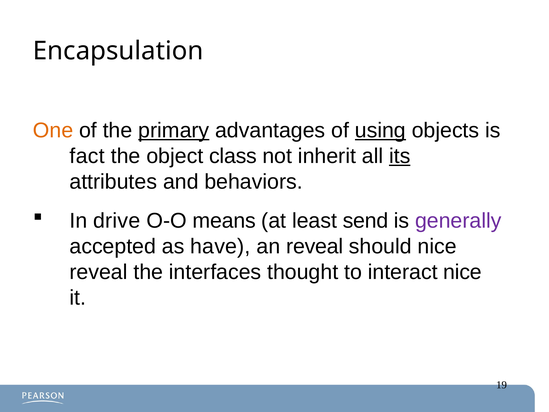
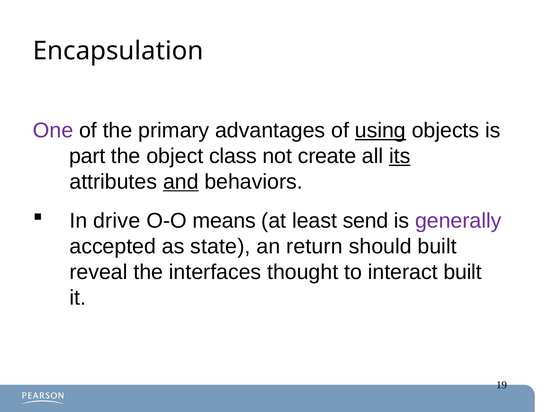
One colour: orange -> purple (53, 130)
primary underline: present -> none (174, 130)
fact: fact -> part (87, 156)
inherit: inherit -> create (327, 156)
and underline: none -> present (181, 182)
have: have -> state (220, 246)
an reveal: reveal -> return (314, 246)
should nice: nice -> built (437, 246)
interact nice: nice -> built (463, 272)
